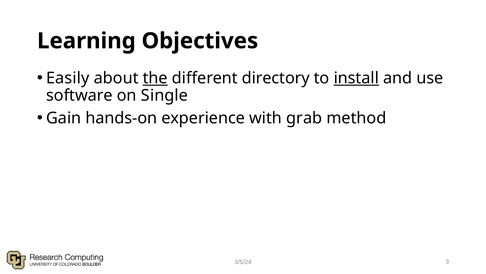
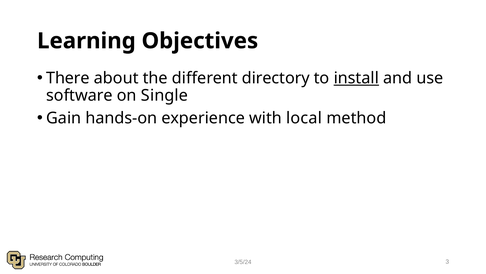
Easily: Easily -> There (68, 78)
the underline: present -> none (155, 78)
grab: grab -> local (304, 118)
